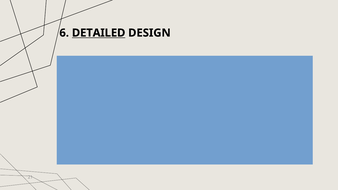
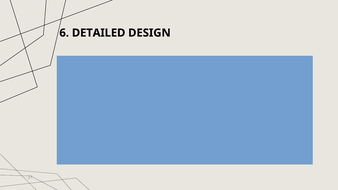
DETAILED underline: present -> none (99, 33)
